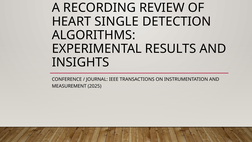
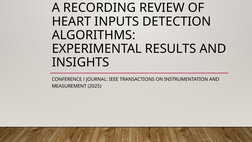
SINGLE: SINGLE -> INPUTS (117, 21)
